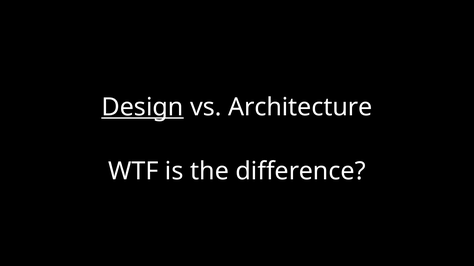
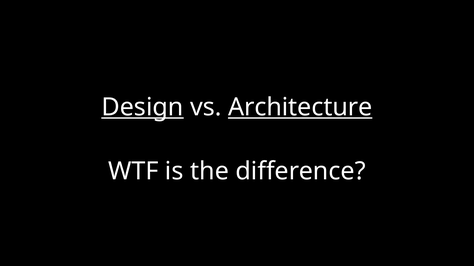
Architecture underline: none -> present (300, 108)
